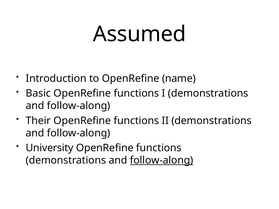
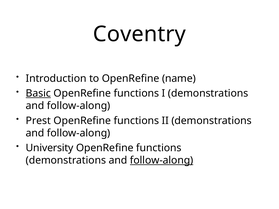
Assumed: Assumed -> Coventry (139, 34)
Basic underline: none -> present (38, 93)
Their: Their -> Prest (38, 121)
